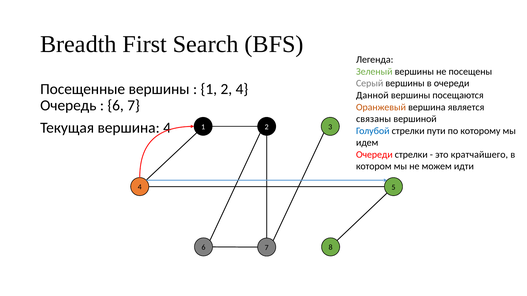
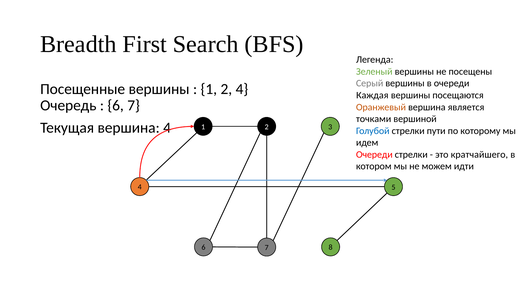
Данной: Данной -> Каждая (372, 95)
связаны: связаны -> точками (374, 119)
